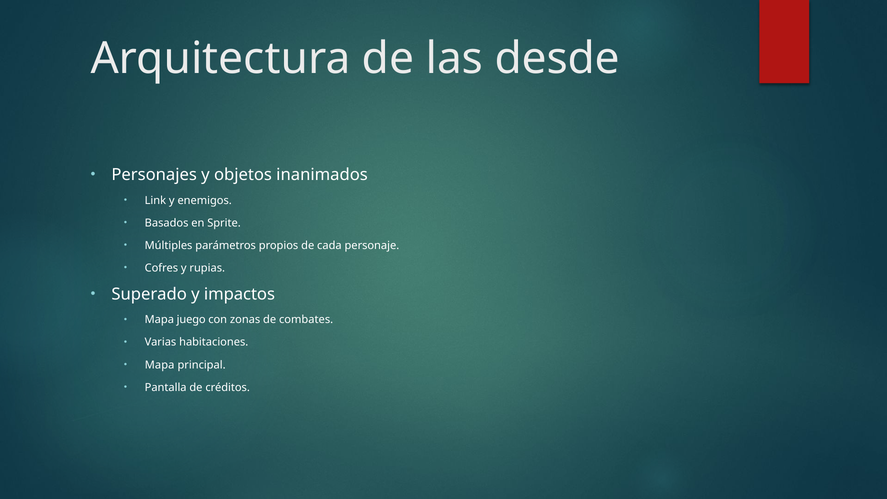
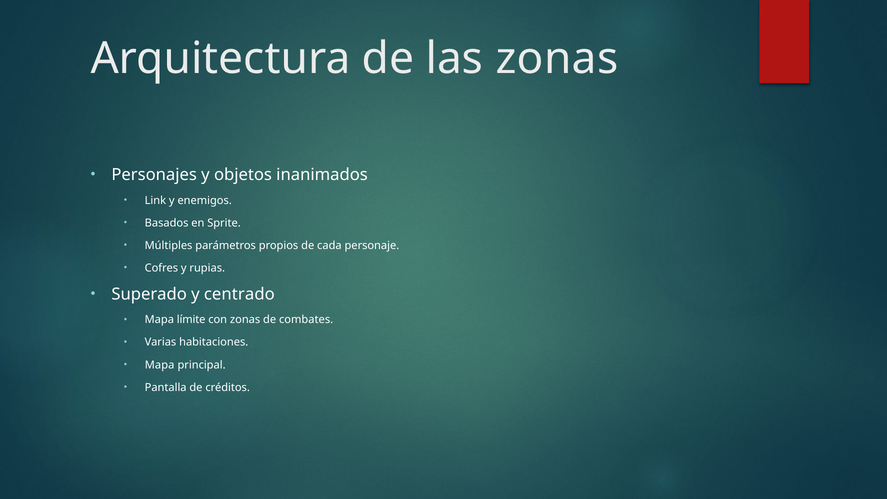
las desde: desde -> zonas (557, 58)
impactos: impactos -> centrado (239, 294)
juego: juego -> límite (191, 320)
